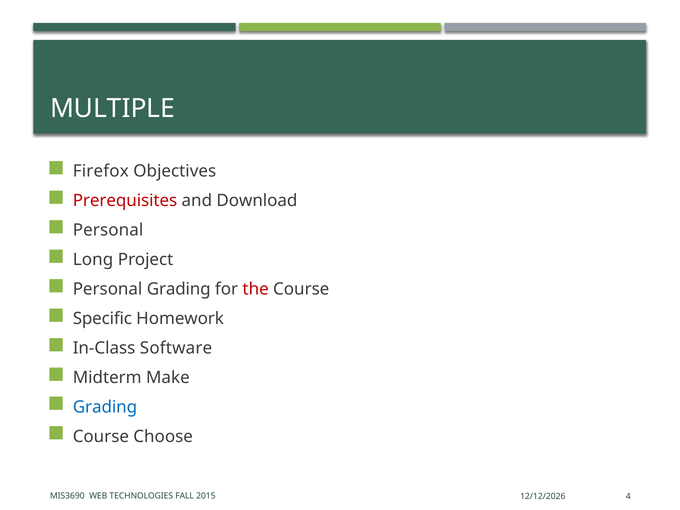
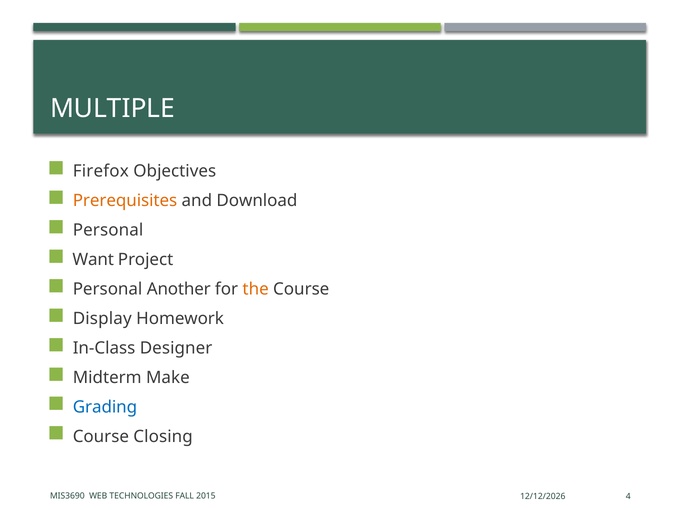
Prerequisites colour: red -> orange (125, 201)
Long: Long -> Want (93, 260)
Personal Grading: Grading -> Another (179, 289)
the colour: red -> orange (256, 289)
Specific: Specific -> Display (102, 319)
Software: Software -> Designer (176, 348)
Choose: Choose -> Closing (163, 436)
